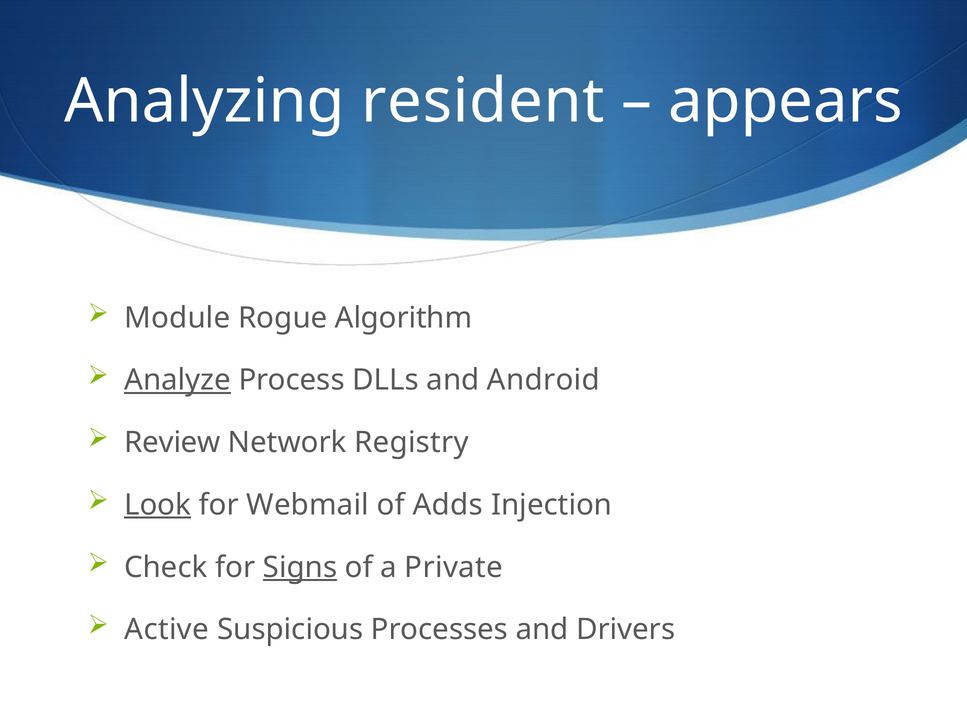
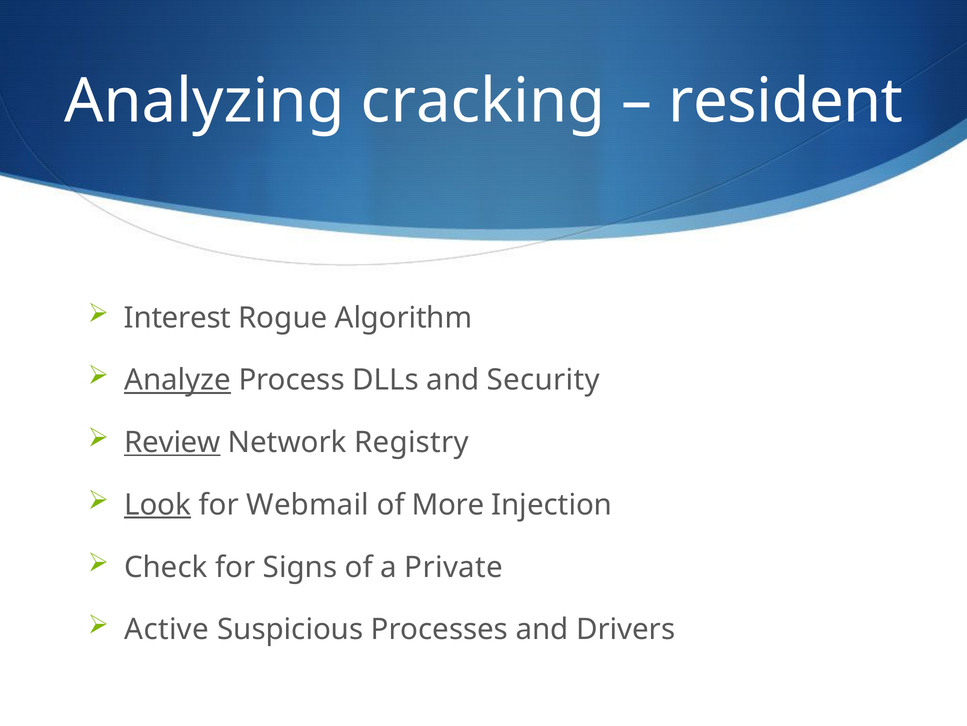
resident: resident -> cracking (483, 101)
appears: appears -> resident (786, 101)
Module: Module -> Interest (178, 318)
Android: Android -> Security (543, 380)
Review underline: none -> present (172, 442)
Adds: Adds -> More (448, 504)
Signs underline: present -> none (300, 567)
